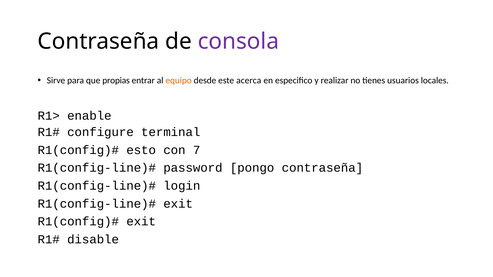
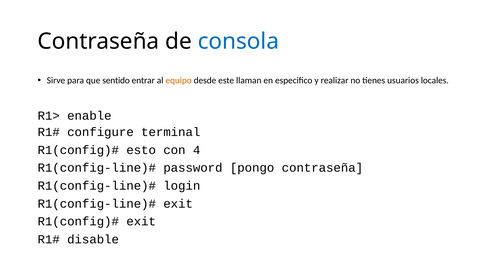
consola colour: purple -> blue (238, 41)
propias: propias -> sentido (116, 81)
acerca: acerca -> llaman (249, 81)
7: 7 -> 4 (197, 150)
